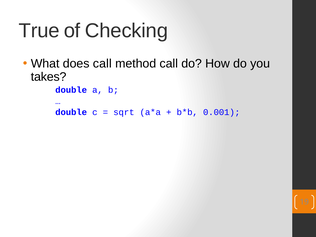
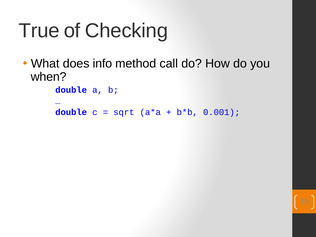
does call: call -> info (102, 63)
takes: takes -> when (49, 77)
